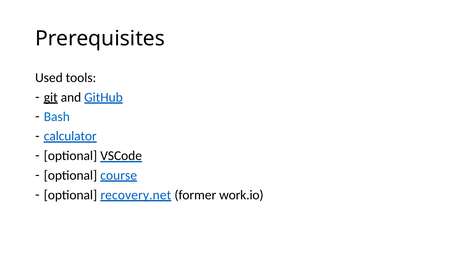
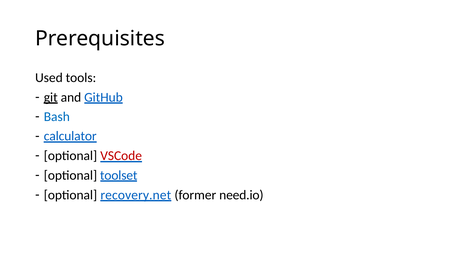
VSCode colour: black -> red (121, 156)
course: course -> toolset (119, 176)
work.io: work.io -> need.io (241, 195)
